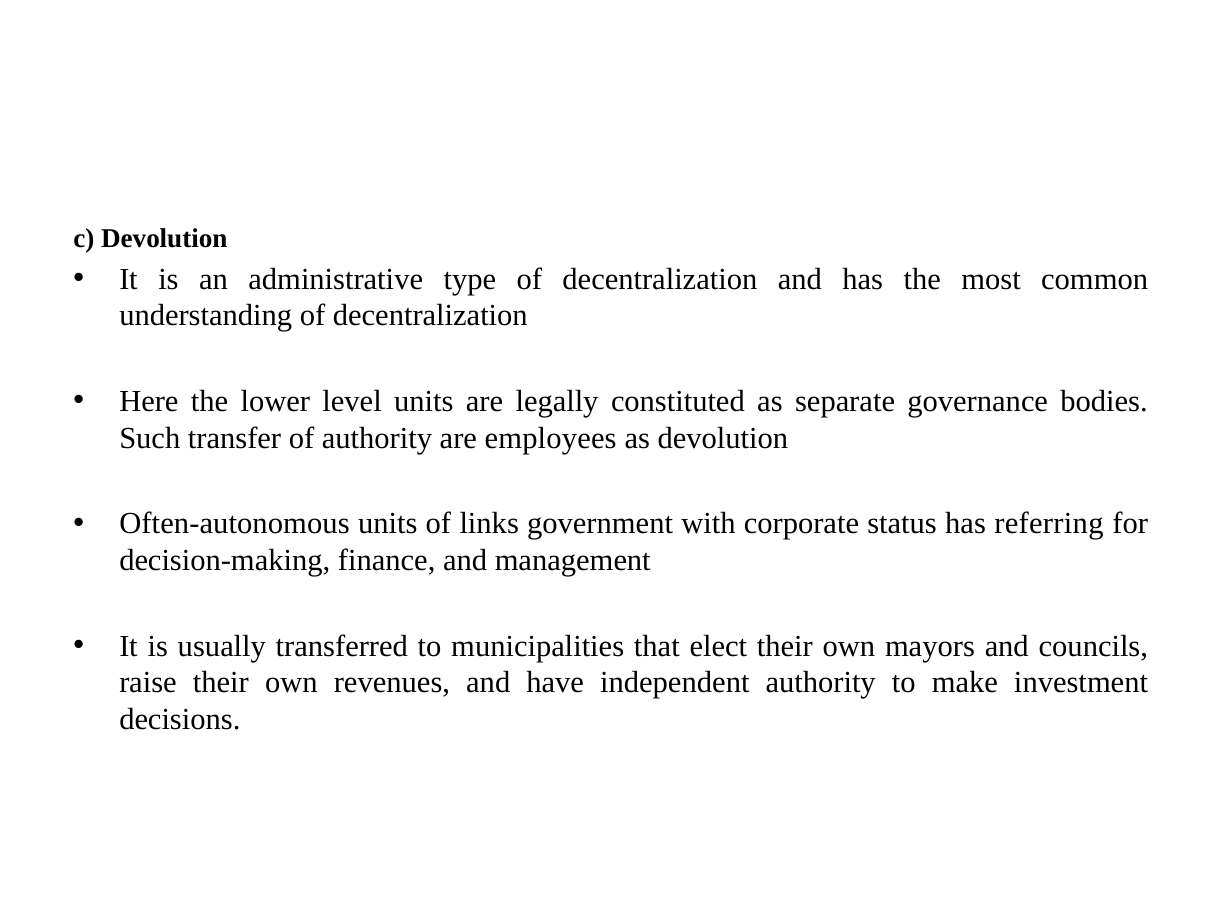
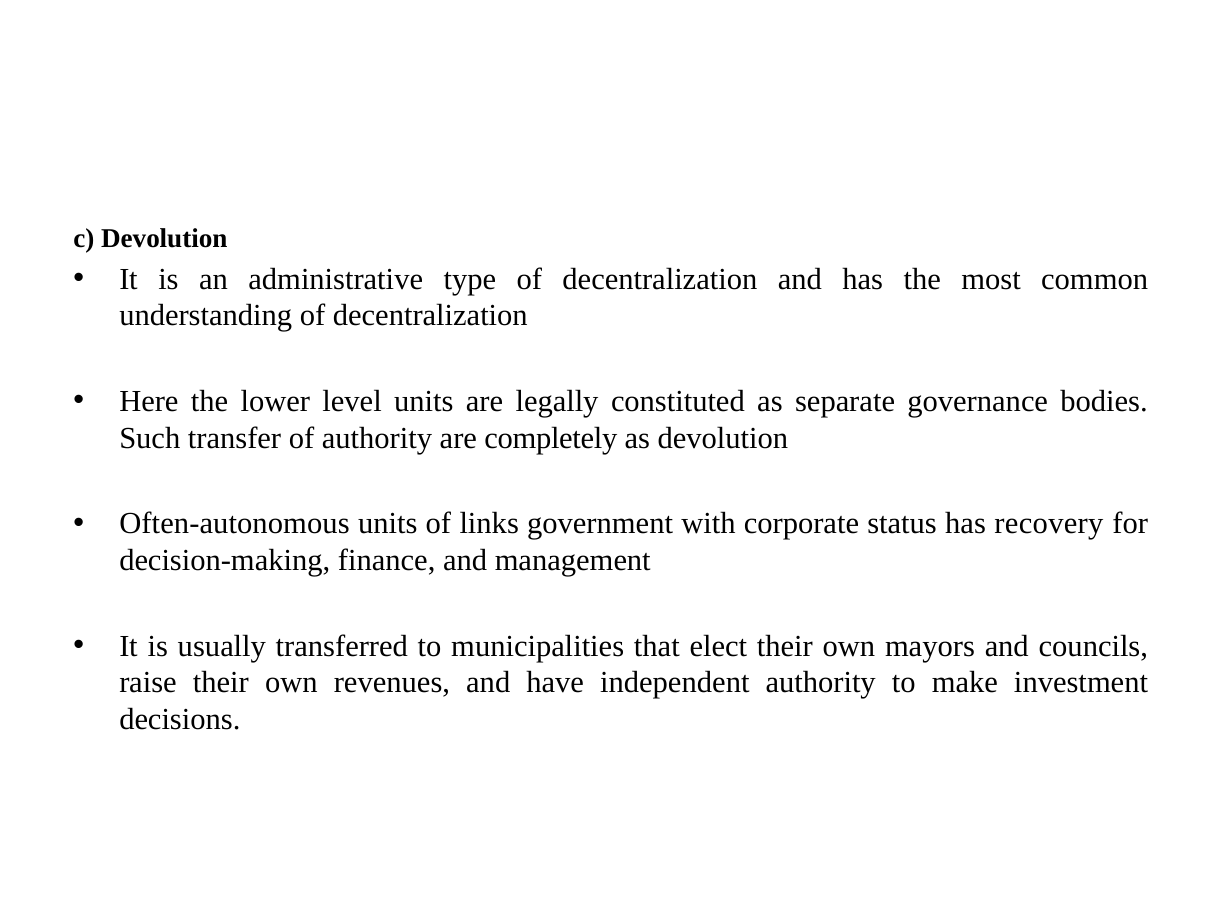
employees: employees -> completely (551, 438)
referring: referring -> recovery (1049, 524)
